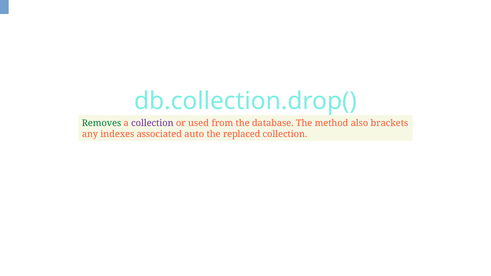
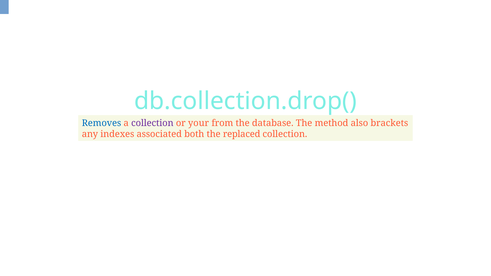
Removes colour: green -> blue (102, 123)
used: used -> your (198, 123)
auto: auto -> both (194, 134)
